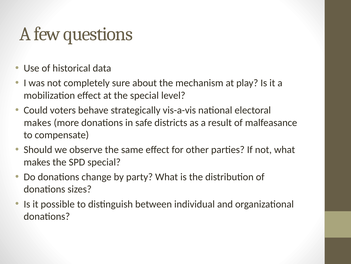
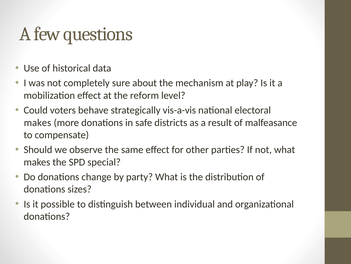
the special: special -> reform (145, 95)
